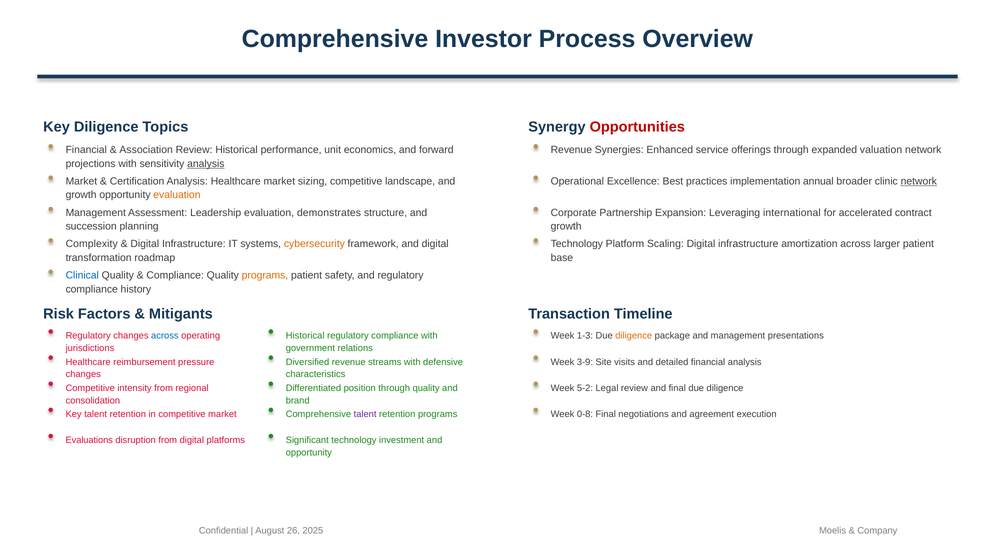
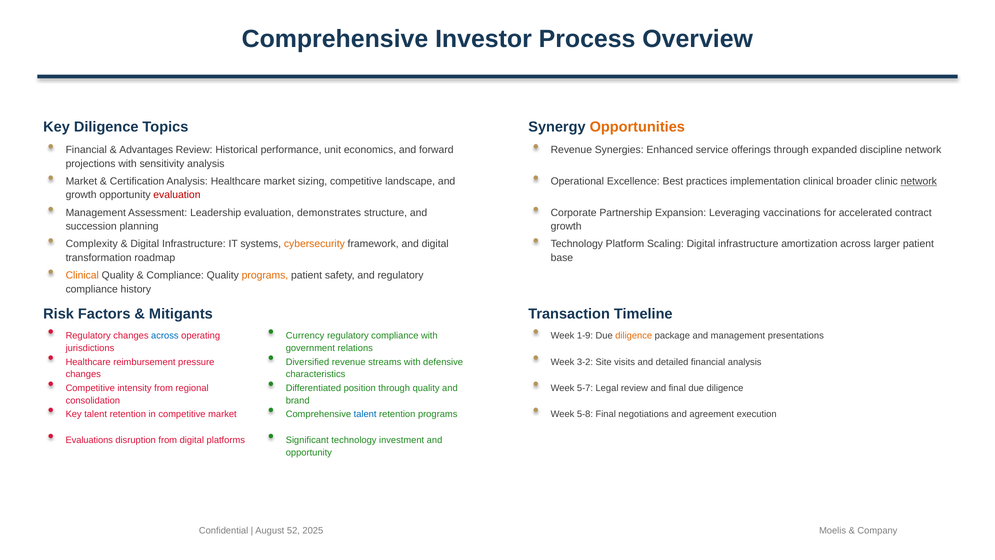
Opportunities colour: red -> orange (637, 127)
Association: Association -> Advantages (146, 150)
valuation: valuation -> discipline (881, 150)
analysis underline: present -> none (206, 164)
implementation annual: annual -> clinical (818, 181)
evaluation colour: orange -> red (177, 195)
international: international -> vaccinations (792, 213)
Clinical colour: blue -> orange (82, 275)
Historical: Historical -> Currency (305, 336)
1-3: 1-3 -> 1-9 (585, 336)
3-9: 3-9 -> 3-2 (585, 362)
5-2: 5-2 -> 5-7 (585, 388)
talent colour: purple -> blue (365, 414)
0-8: 0-8 -> 5-8 (585, 414)
26: 26 -> 52 (293, 530)
